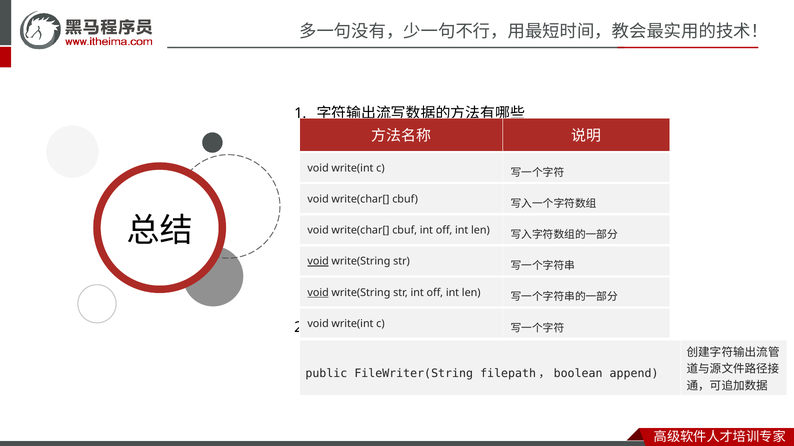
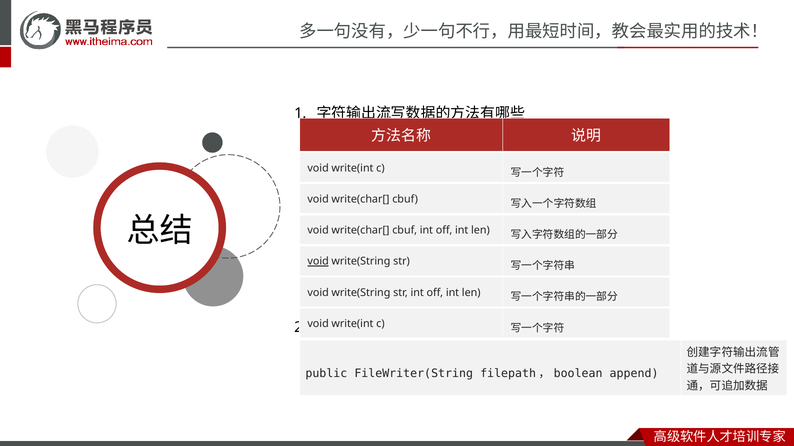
void underline: present -> none (318, 293)
